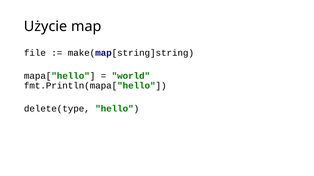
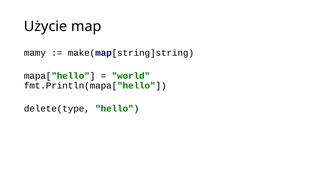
file: file -> mamy (35, 53)
